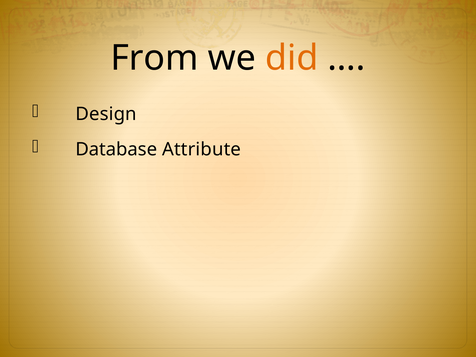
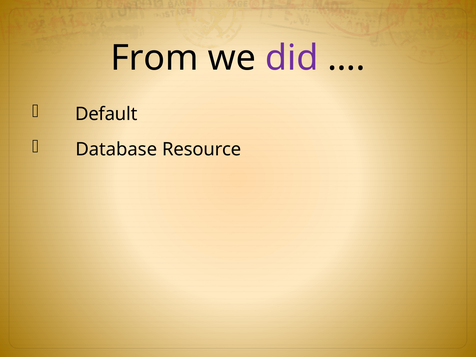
did colour: orange -> purple (292, 58)
Design: Design -> Default (106, 114)
Attribute: Attribute -> Resource (202, 149)
